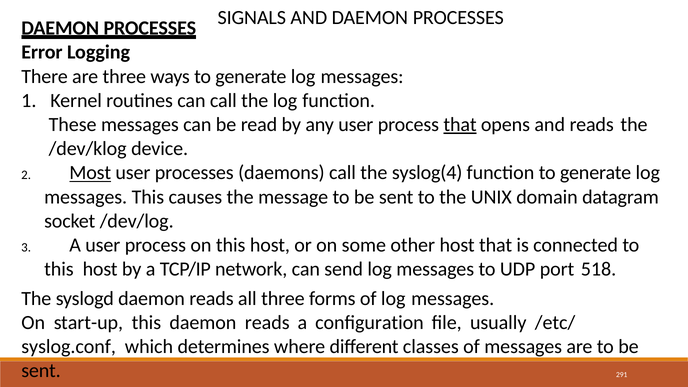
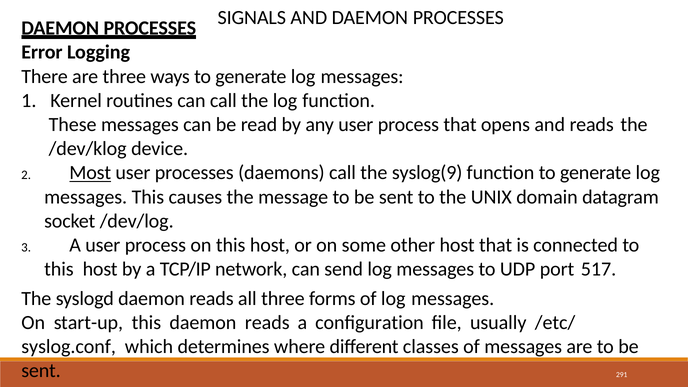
that underline: present -> none (460, 125)
syslog(4: syslog(4 -> syslog(9 (427, 173)
518: 518 -> 517 (599, 269)
